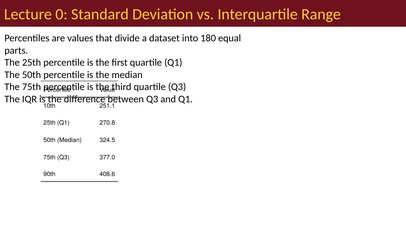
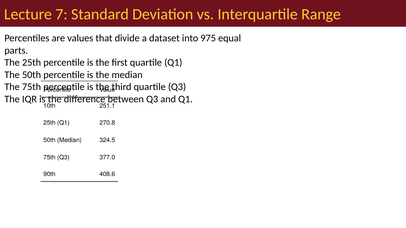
0: 0 -> 7 (61, 14)
180: 180 -> 975 (208, 38)
